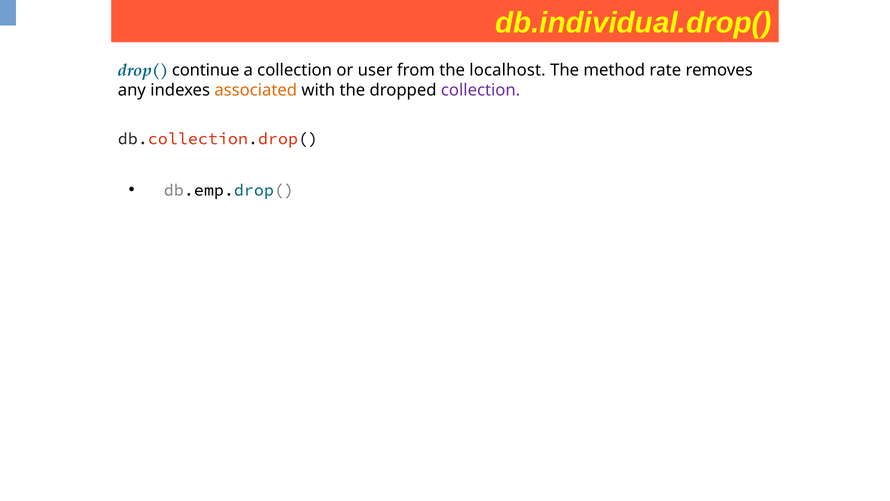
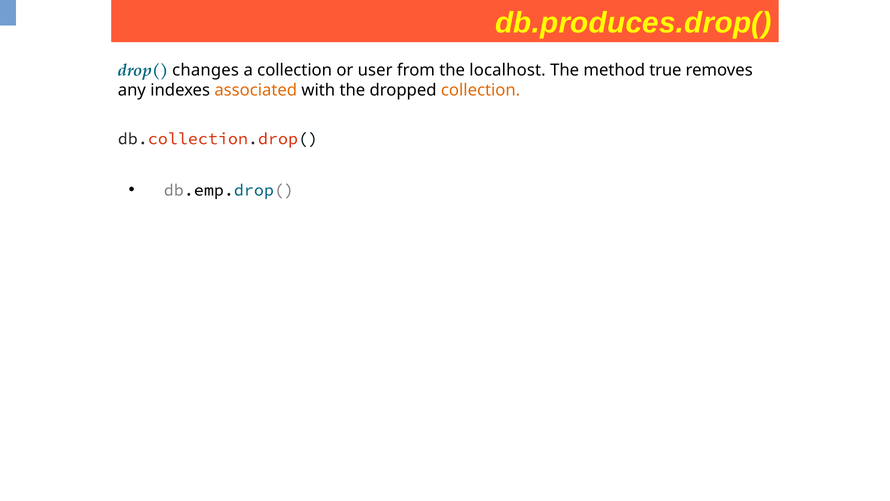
db.individual.drop(: db.individual.drop( -> db.produces.drop( (633, 23)
continue: continue -> changes (206, 70)
rate: rate -> true (665, 70)
collection colour: purple -> orange (481, 90)
